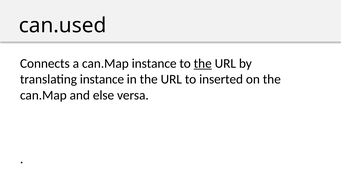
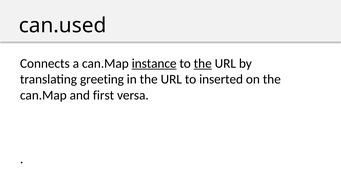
instance underline: none -> present (154, 63)
translating instance: instance -> greeting (102, 79)
else: else -> first (104, 95)
